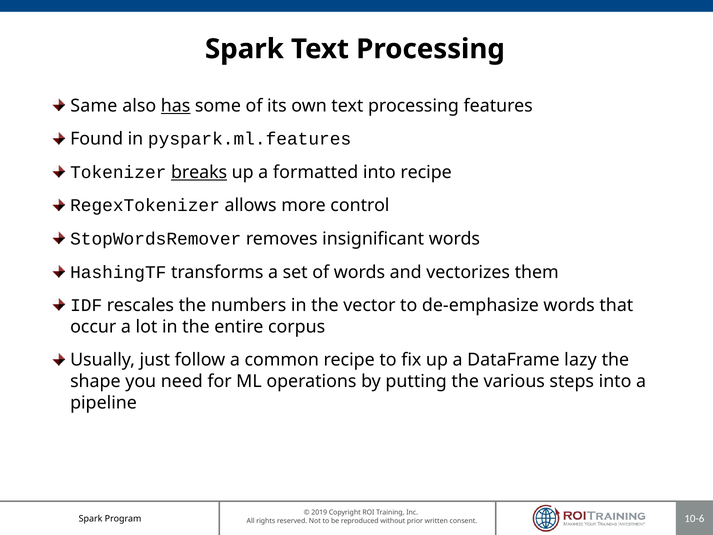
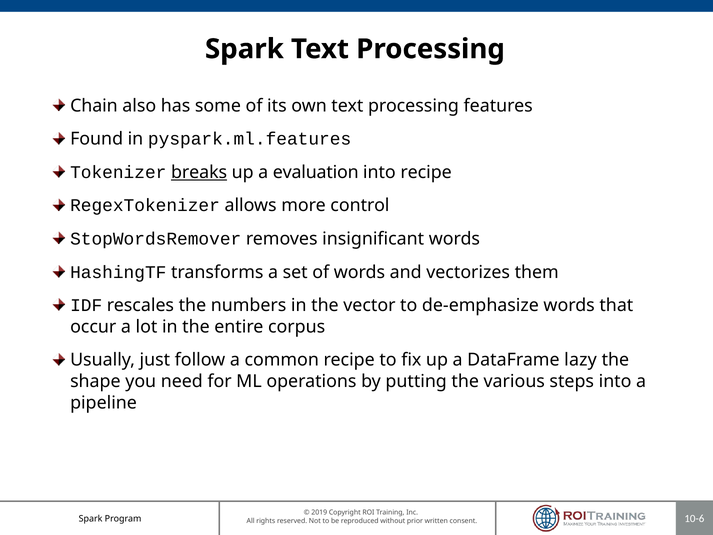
Same: Same -> Chain (94, 106)
has underline: present -> none (176, 106)
formatted: formatted -> evaluation (316, 172)
